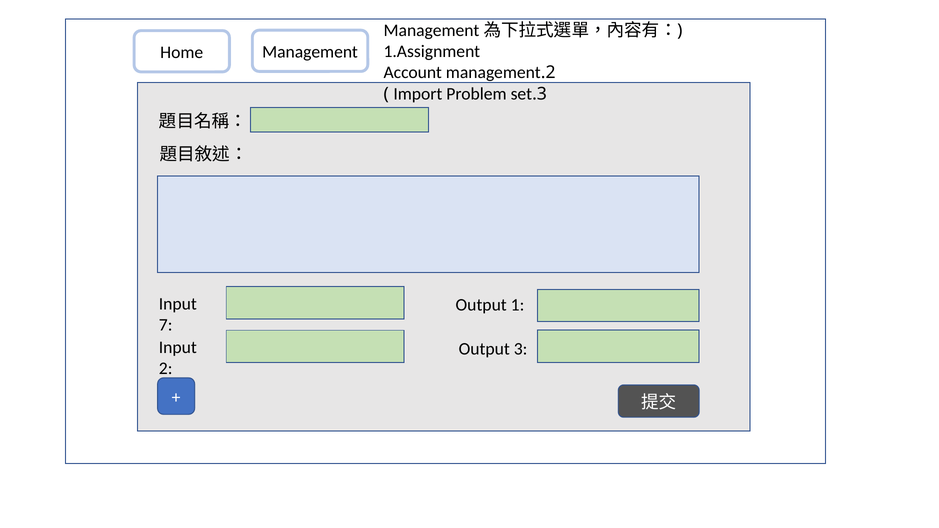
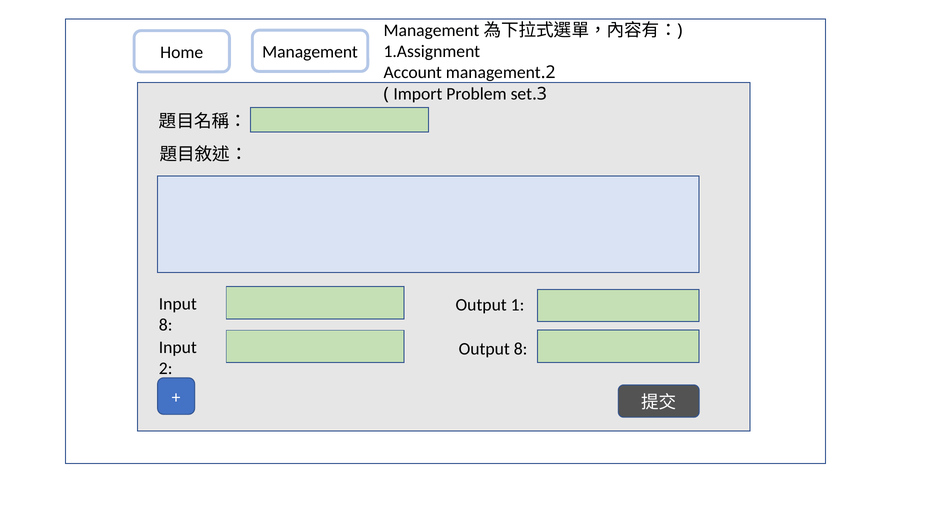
7: 7 -> 8 (166, 325)
Output 3: 3 -> 8 (521, 349)
